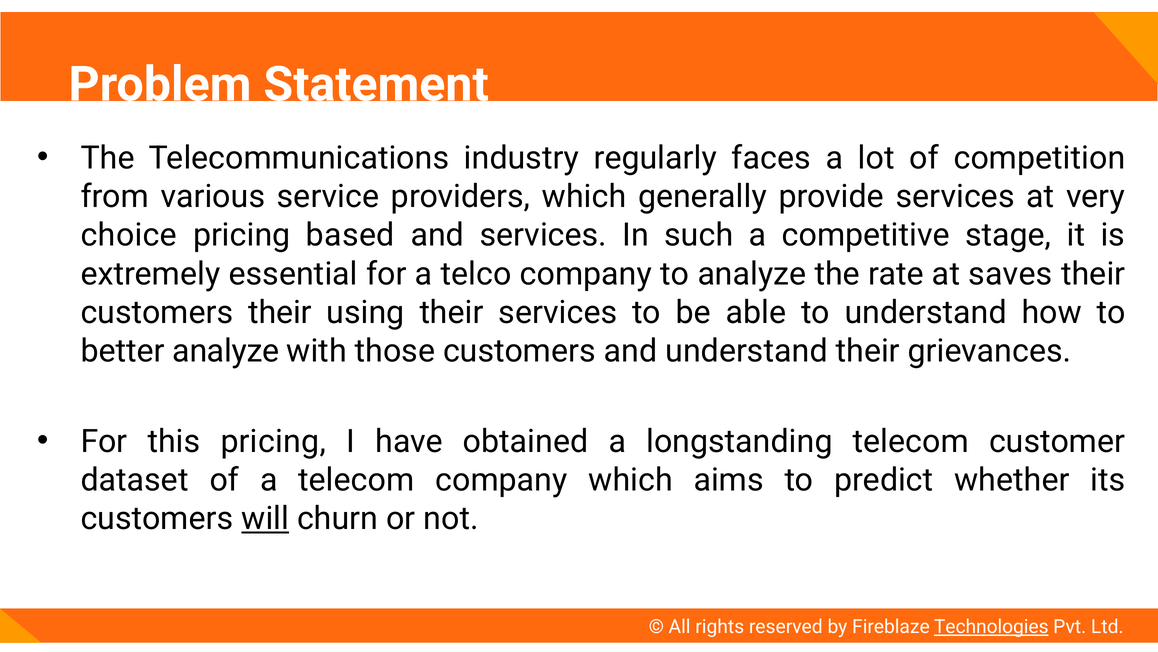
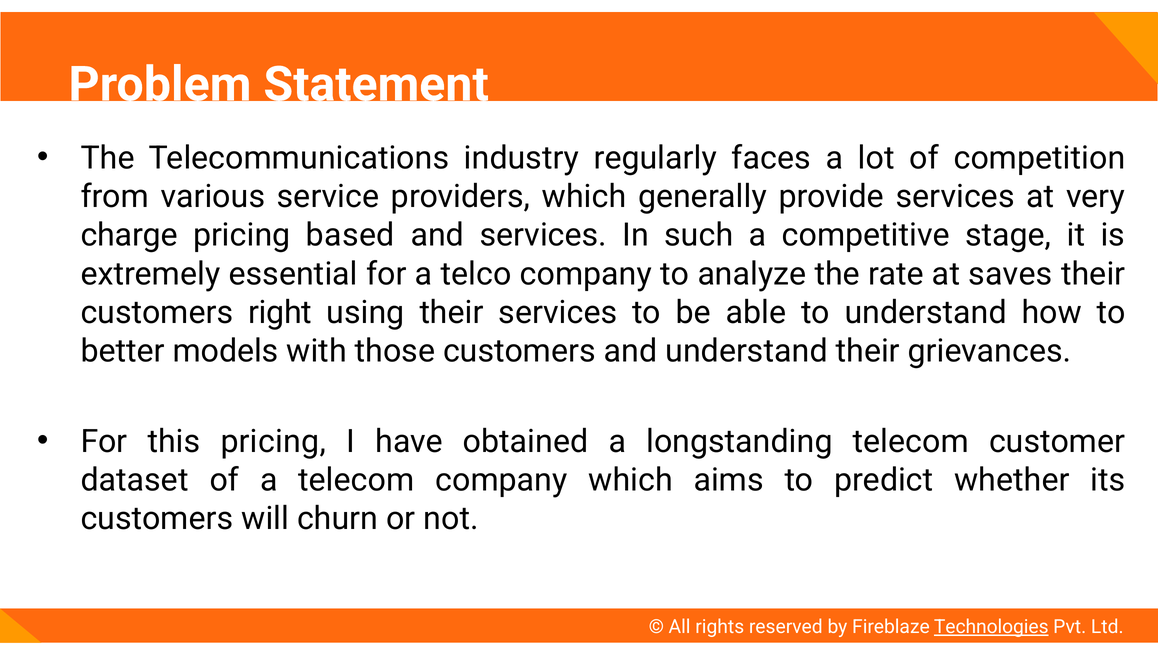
choice: choice -> charge (129, 235)
customers their: their -> right (280, 312)
better analyze: analyze -> models (226, 351)
will underline: present -> none (265, 518)
